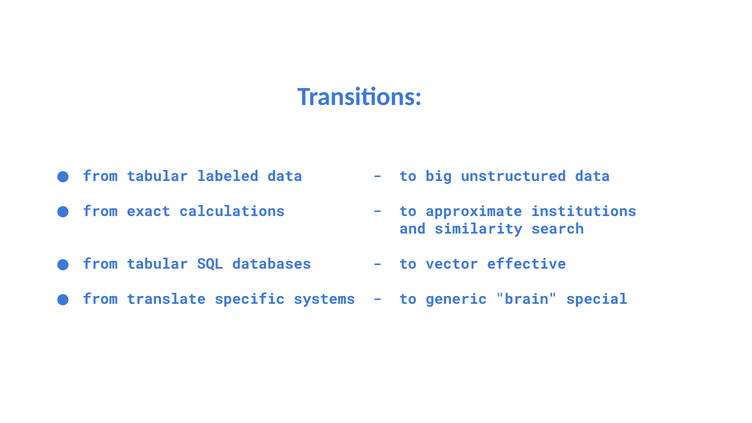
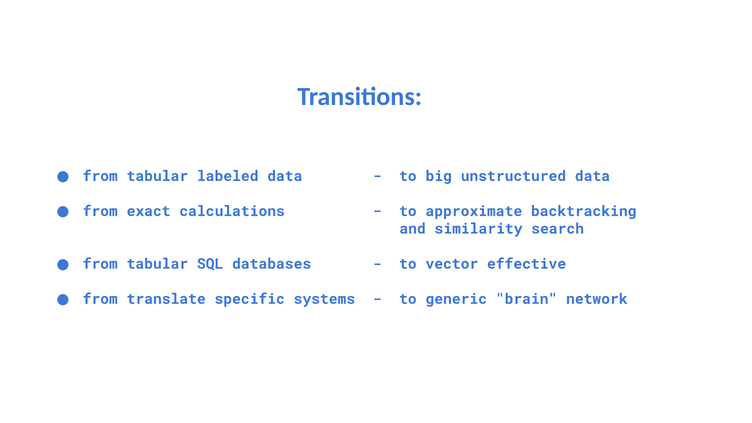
institutions: institutions -> backtracking (584, 211)
special: special -> network (597, 299)
